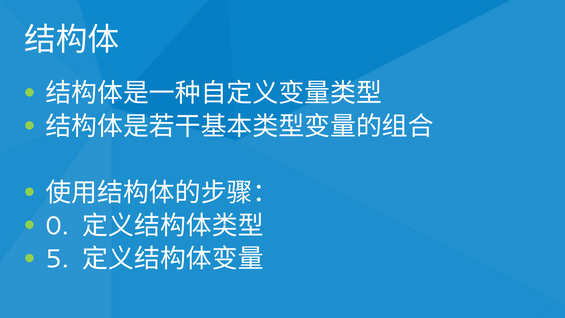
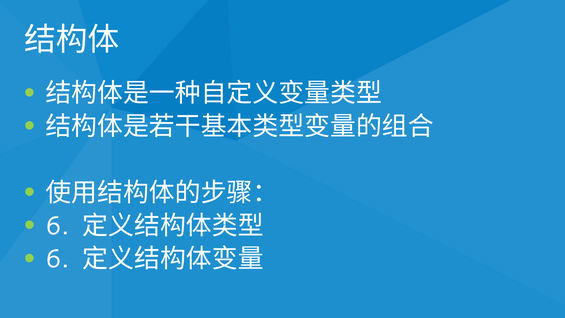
0: 0 -> 6 (57, 226)
5: 5 -> 6 (57, 259)
